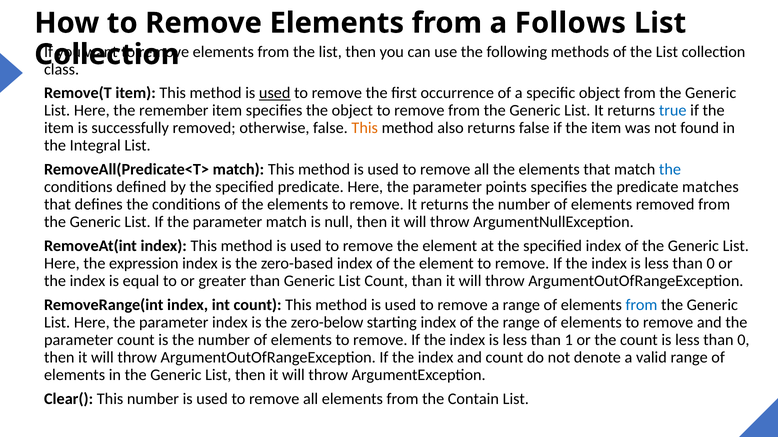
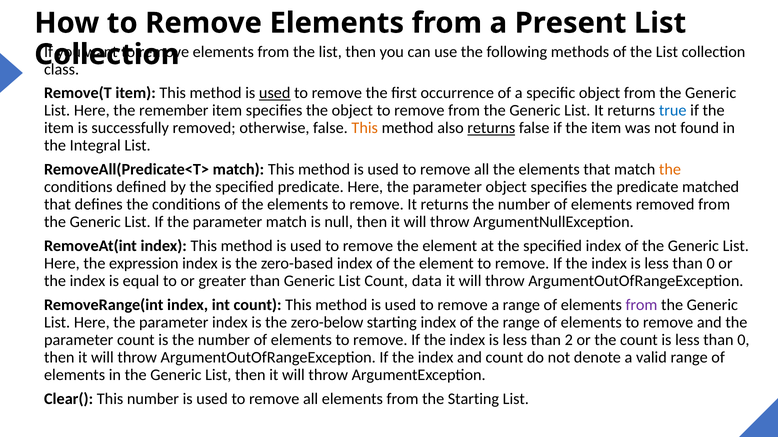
Follows: Follows -> Present (571, 23)
returns underline: none -> present (491, 128)
the colour: blue -> orange (670, 170)
parameter points: points -> object (506, 187)
matches: matches -> matched (711, 187)
Count than: than -> data (427, 281)
from colour: blue -> purple (641, 305)
1: 1 -> 2 (569, 340)
the Contain: Contain -> Starting (473, 399)
